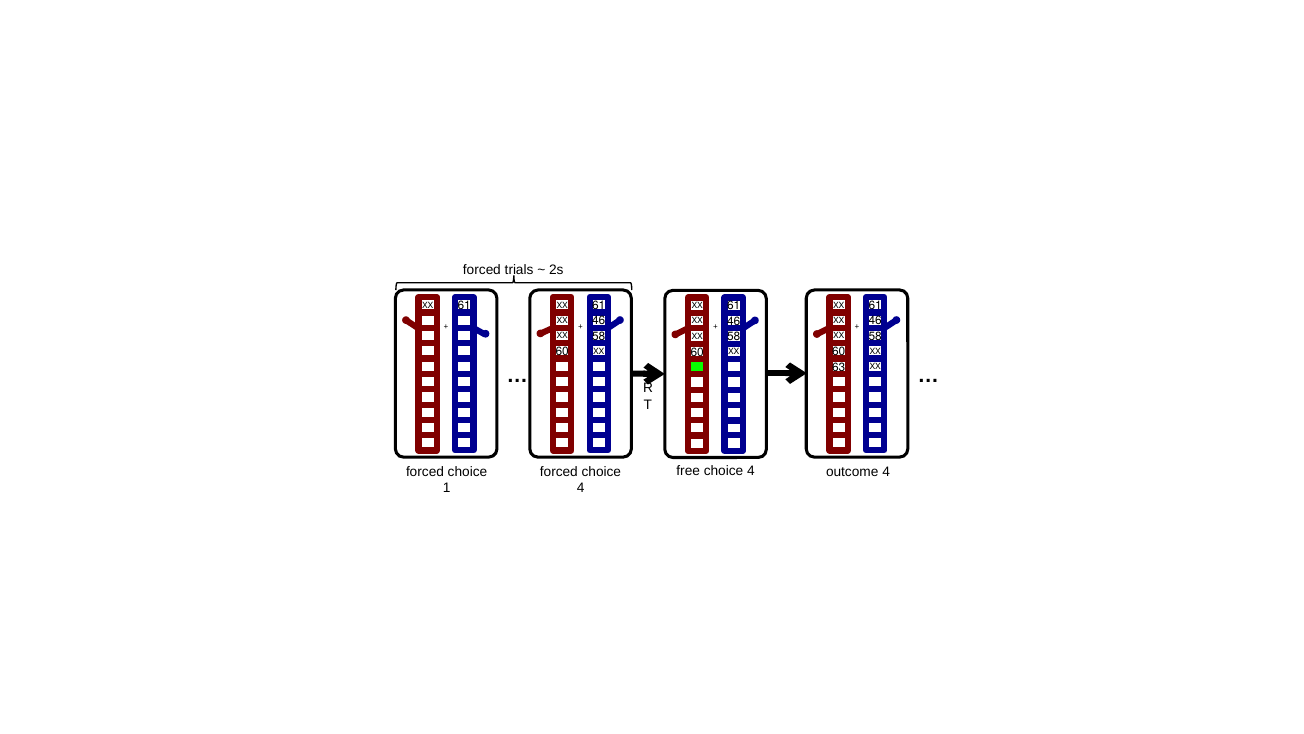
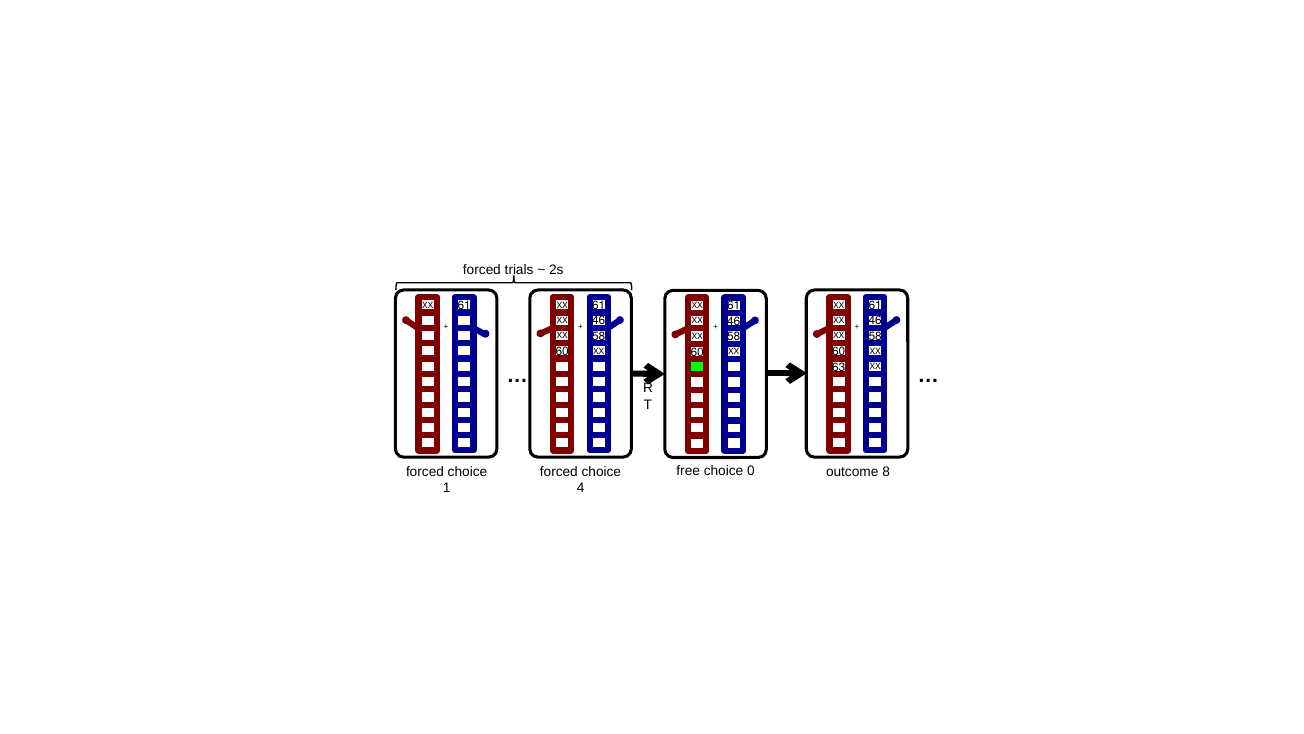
free choice 4: 4 -> 0 (751, 471)
outcome 4: 4 -> 8 (886, 471)
